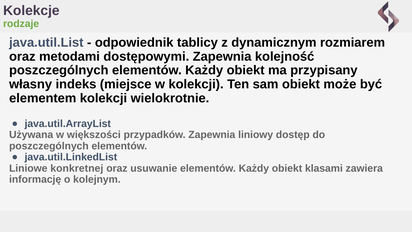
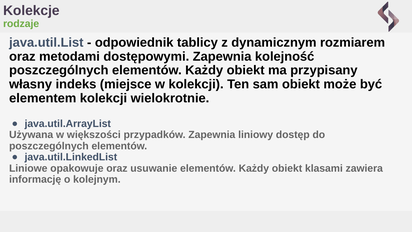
konkretnej: konkretnej -> opakowuje (77, 168)
